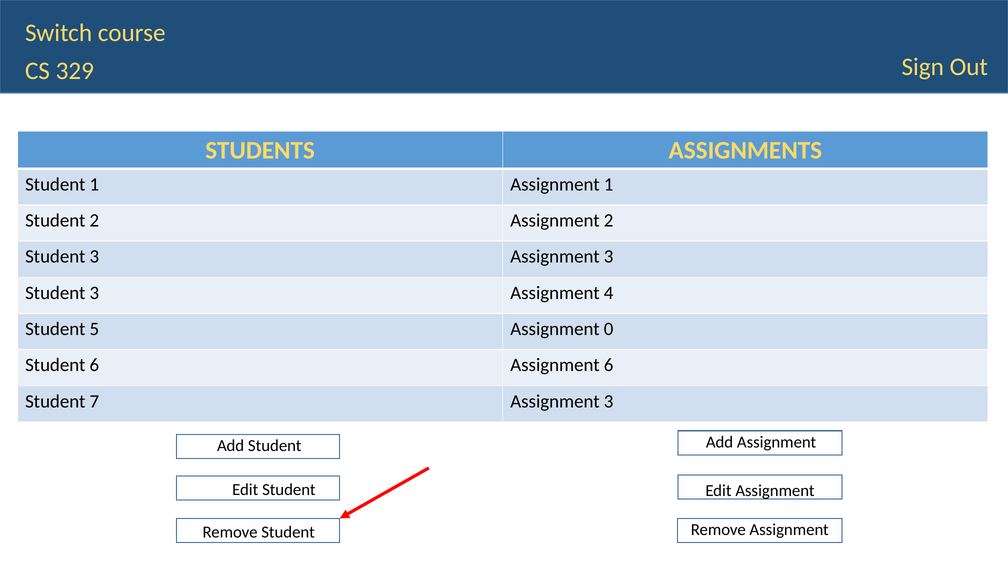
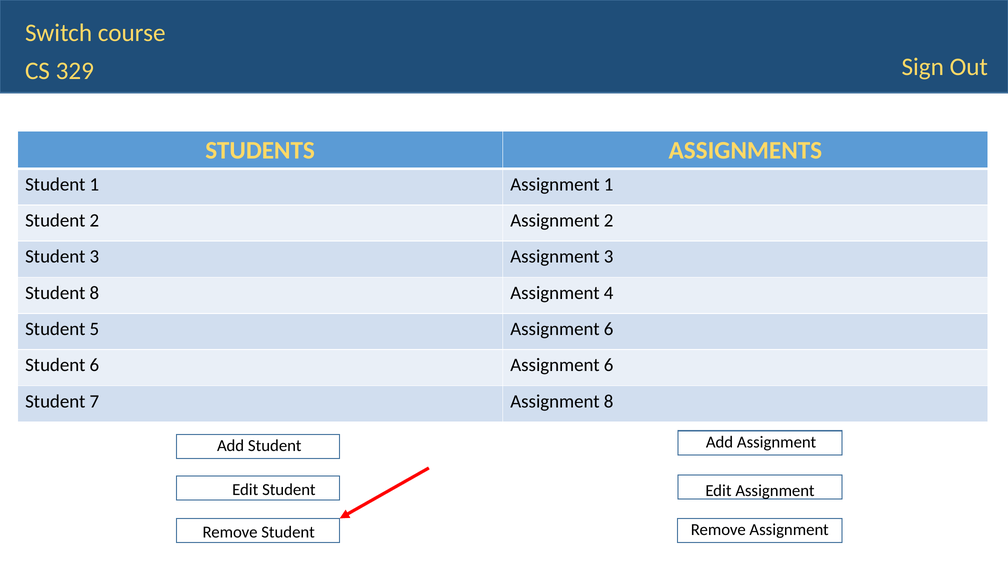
3: 3 -> 8 (94, 293)
5 Assignment 0: 0 -> 6 (609, 329)
7 Assignment 3: 3 -> 8 (609, 401)
